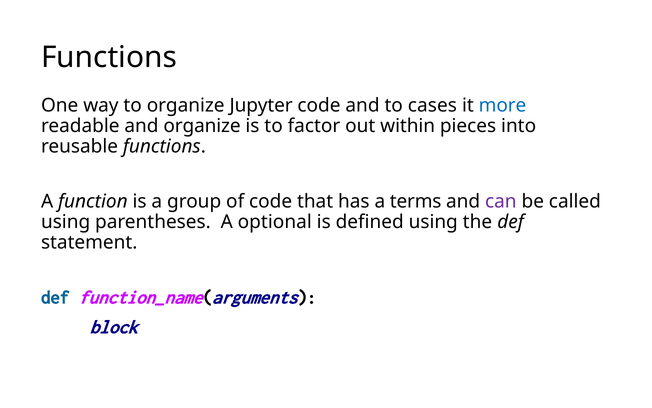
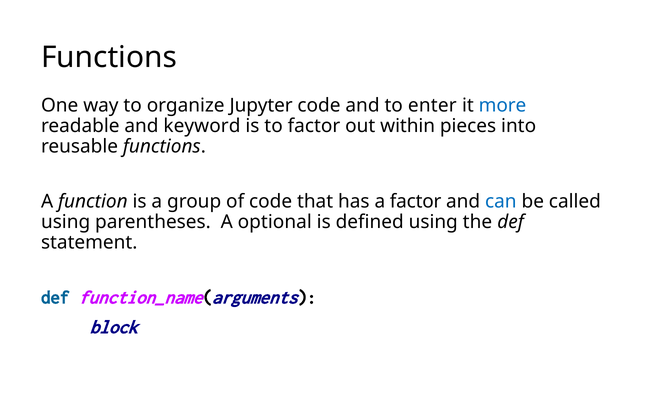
cases: cases -> enter (432, 105)
and organize: organize -> keyword (202, 126)
a terms: terms -> factor (416, 201)
can colour: purple -> blue (501, 201)
